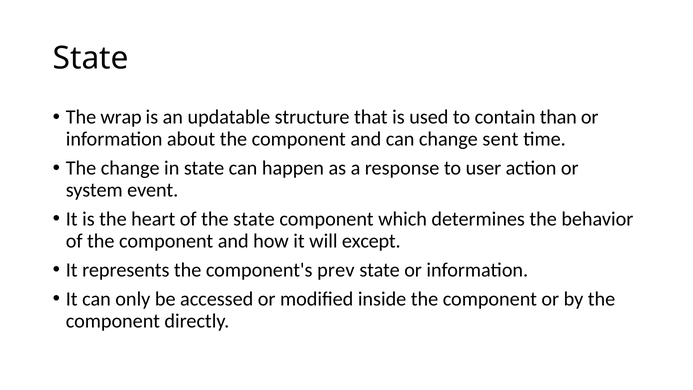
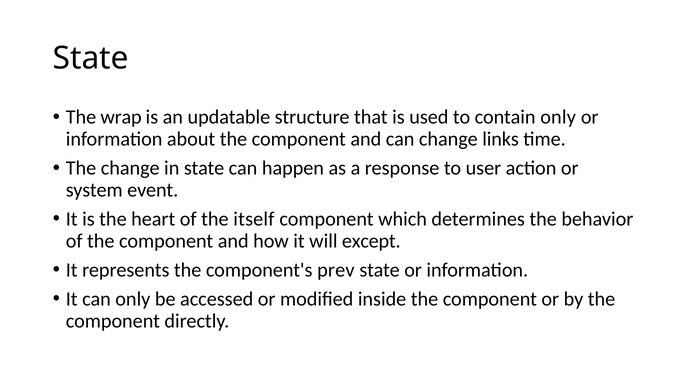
contain than: than -> only (558, 117)
sent: sent -> links (501, 139)
the state: state -> itself (254, 219)
